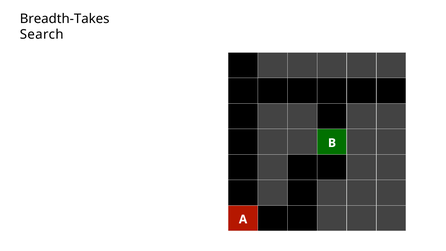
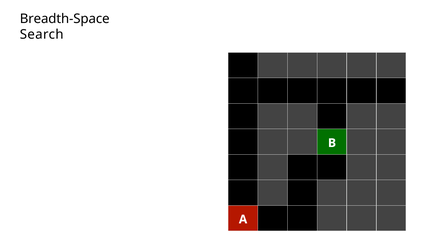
Breadth-Takes: Breadth-Takes -> Breadth-Space (65, 19)
